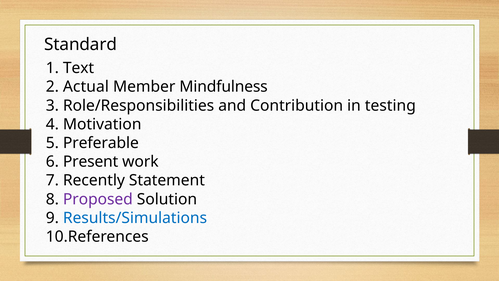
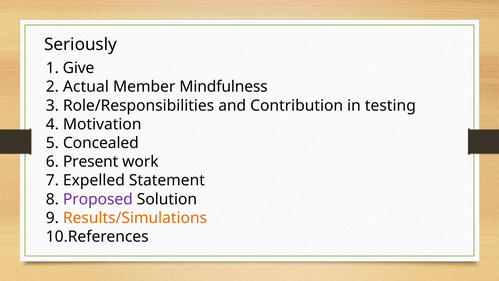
Standard: Standard -> Seriously (81, 45)
Text: Text -> Give (79, 68)
Preferable: Preferable -> Concealed (101, 143)
Recently: Recently -> Expelled (94, 180)
Results/Simulations colour: blue -> orange (135, 218)
